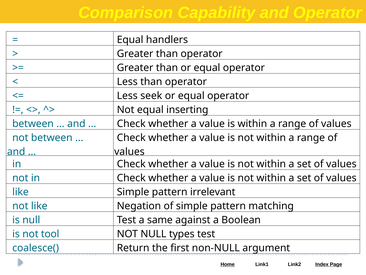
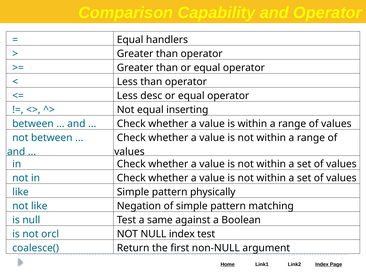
seek: seek -> desc (151, 96)
irrelevant: irrelevant -> physically (213, 192)
tool: tool -> orcl (50, 234)
NULL types: types -> index (182, 234)
